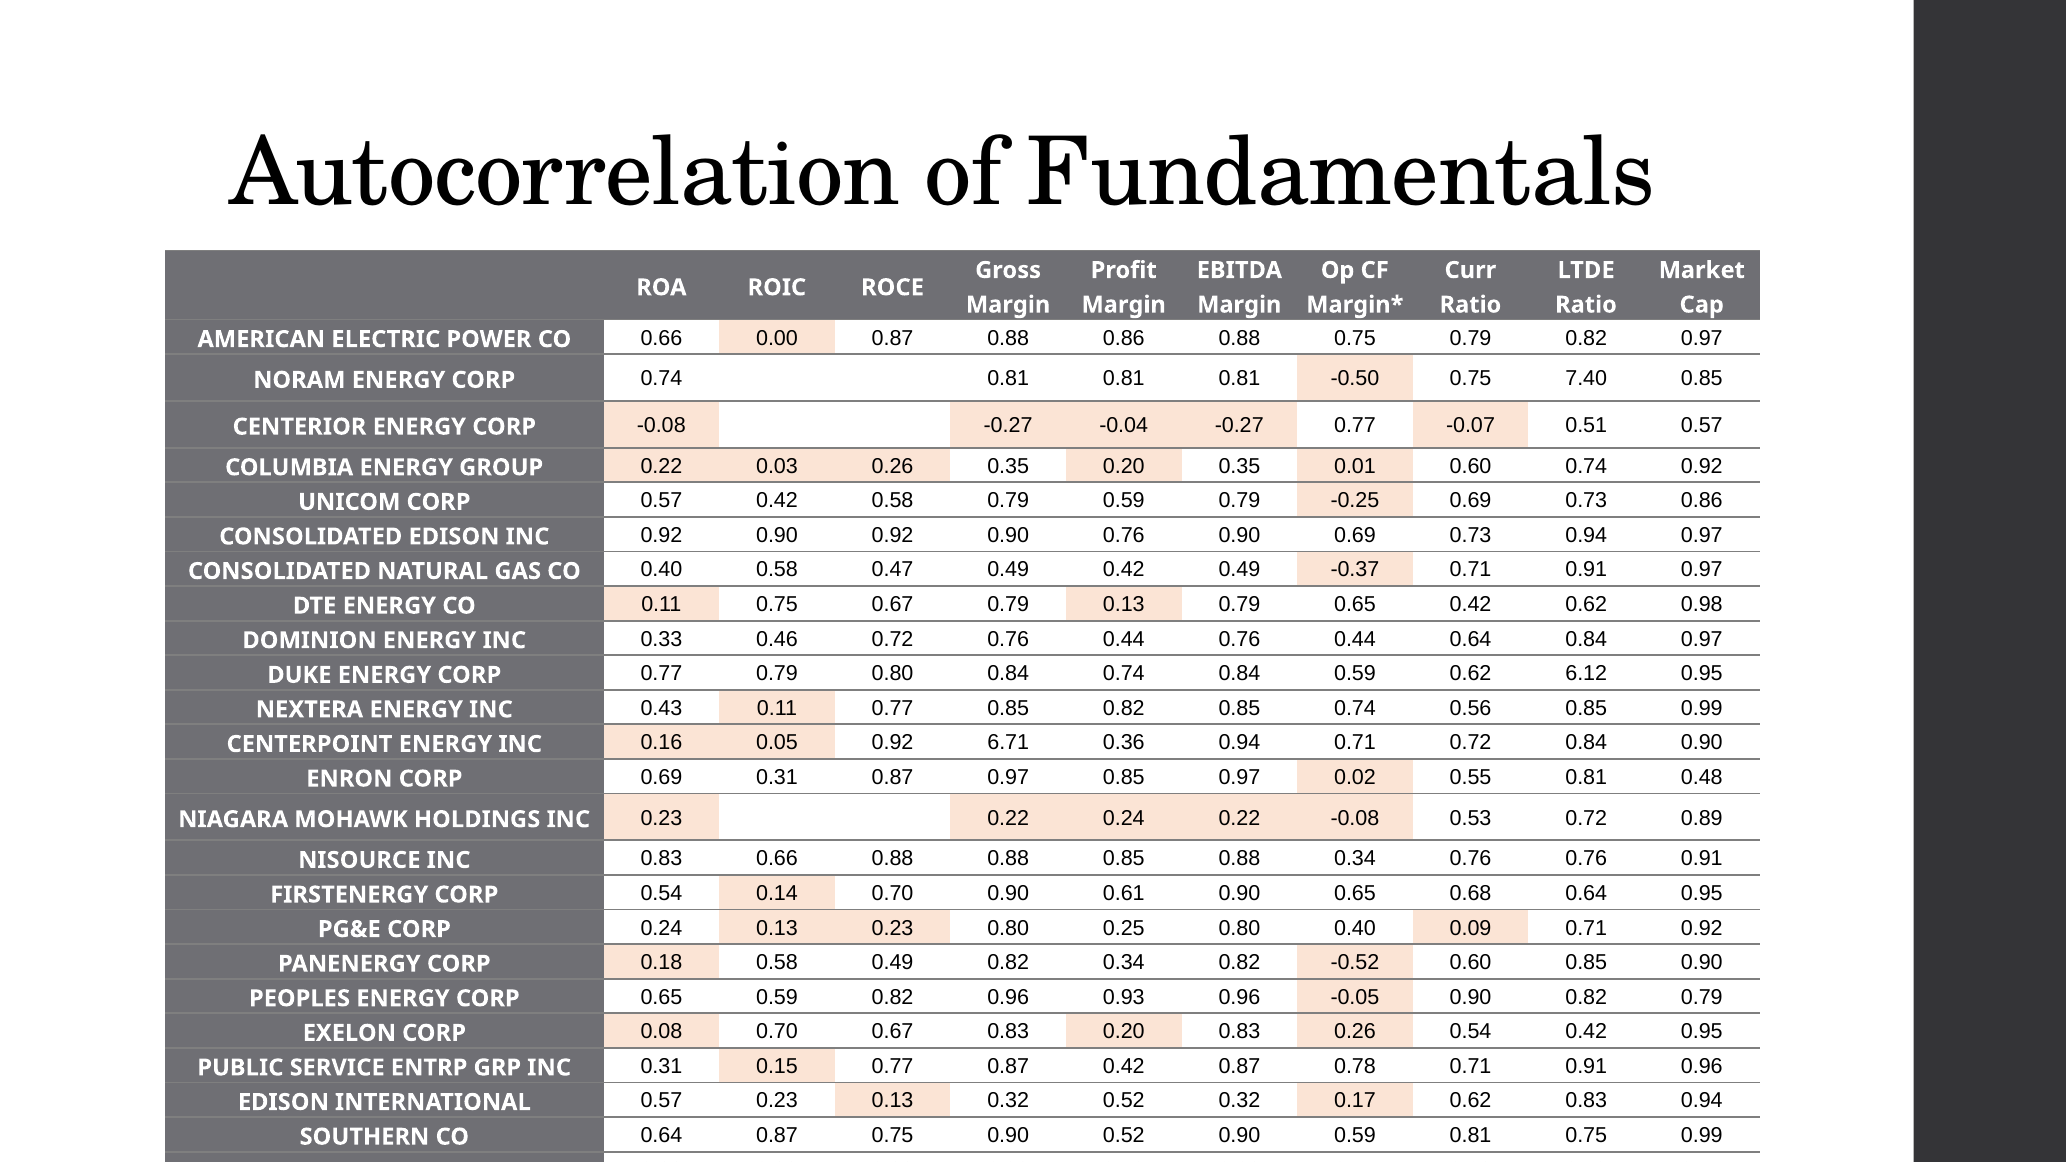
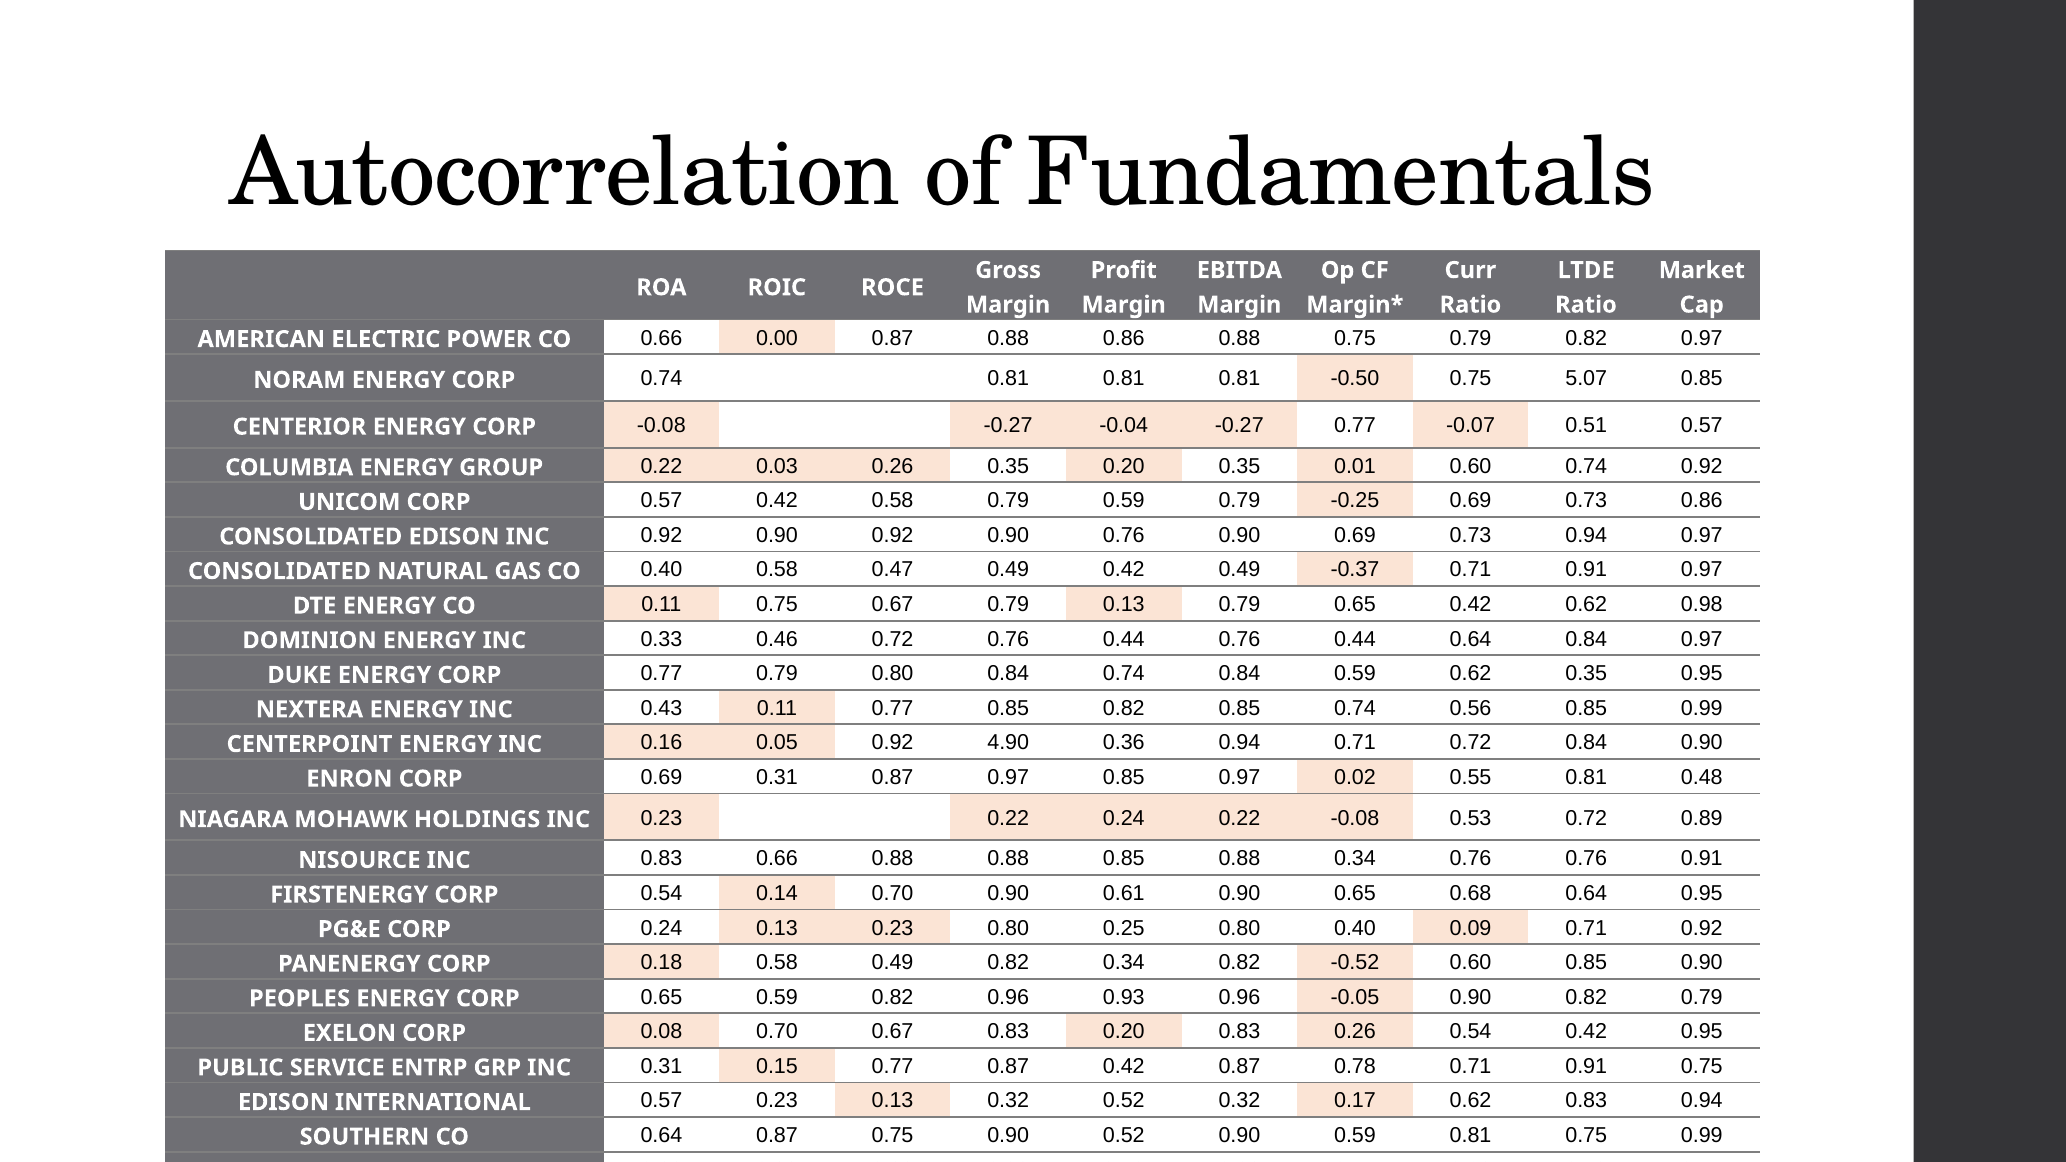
7.40: 7.40 -> 5.07 (1586, 379)
0.62 6.12: 6.12 -> 0.35 (1586, 674)
6.71: 6.71 -> 4.90 (1008, 743)
0.91 0.96: 0.96 -> 0.75 (1702, 1066)
